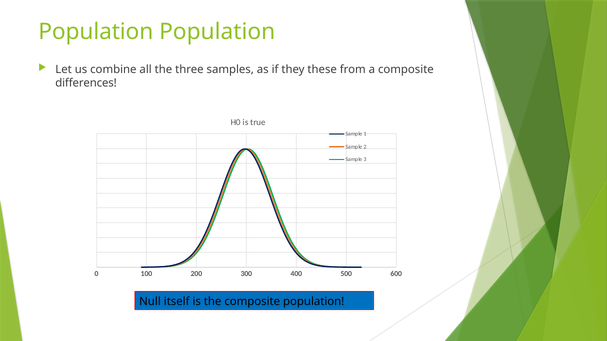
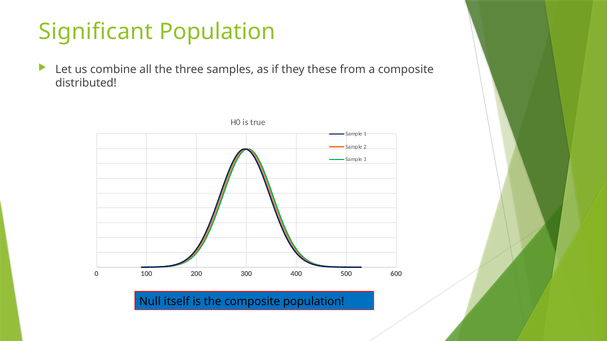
Population: Population -> Significant (96, 32)
differences: differences -> distributed (86, 83)
